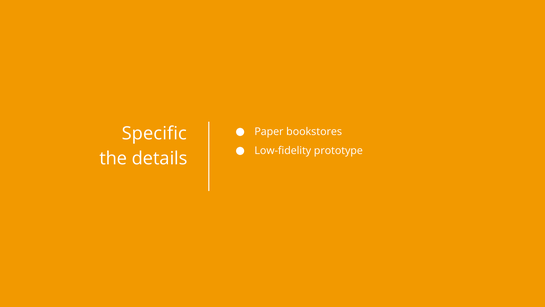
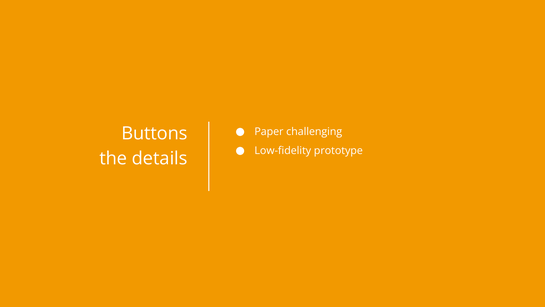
bookstores: bookstores -> challenging (314, 131)
Specific: Specific -> Buttons (154, 133)
